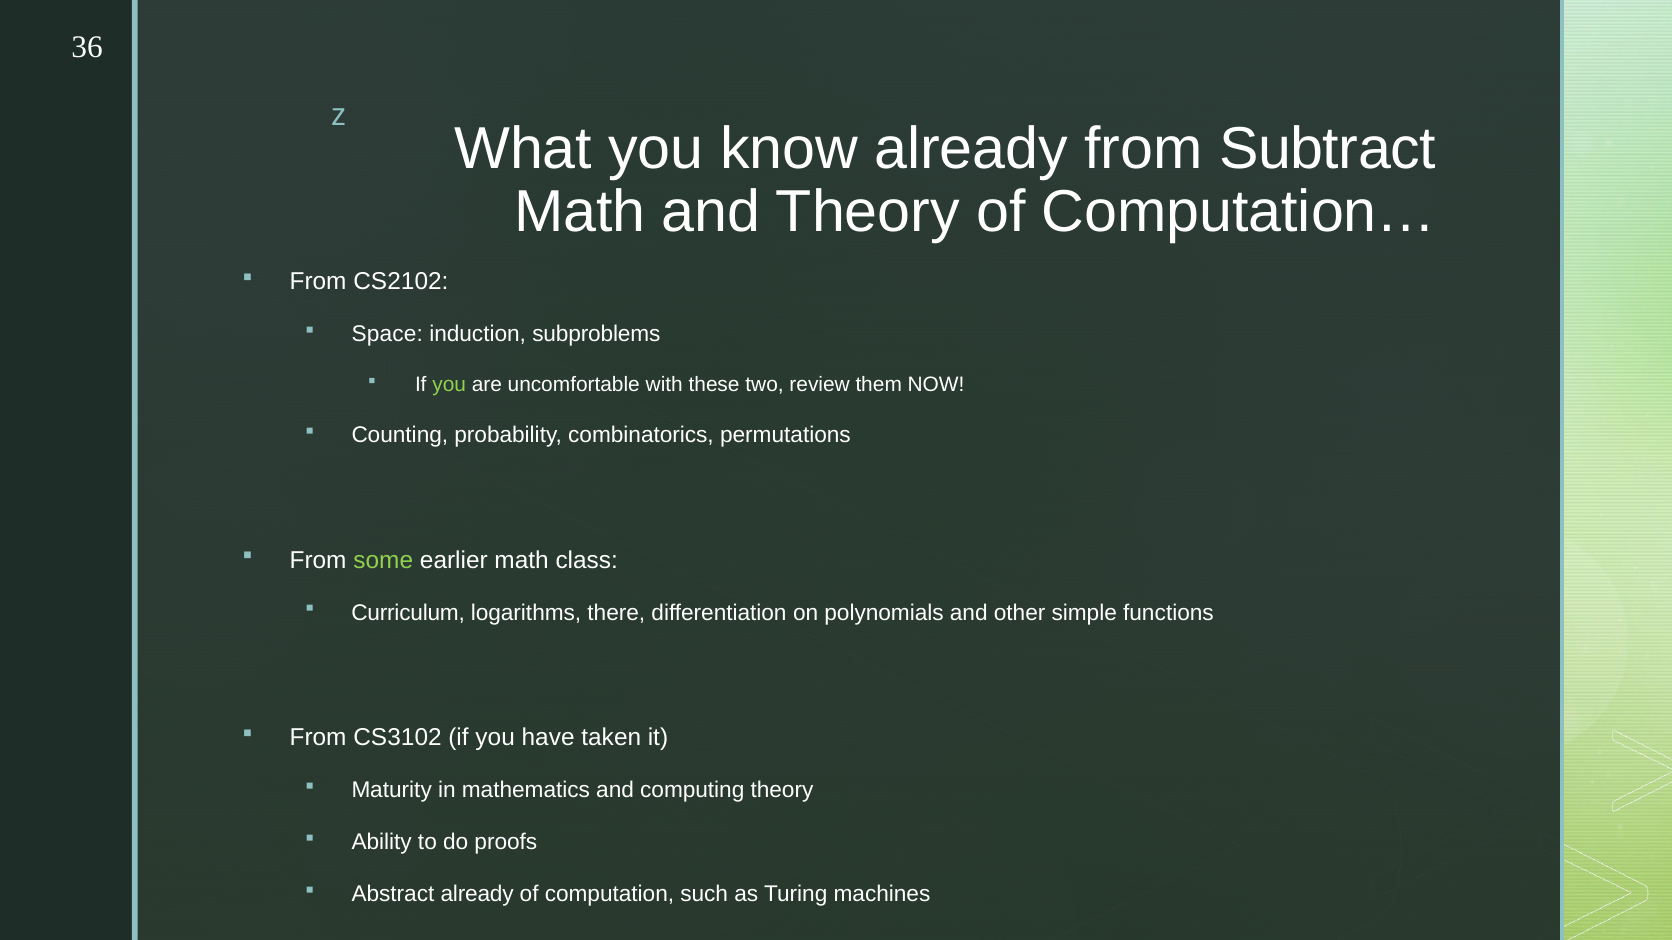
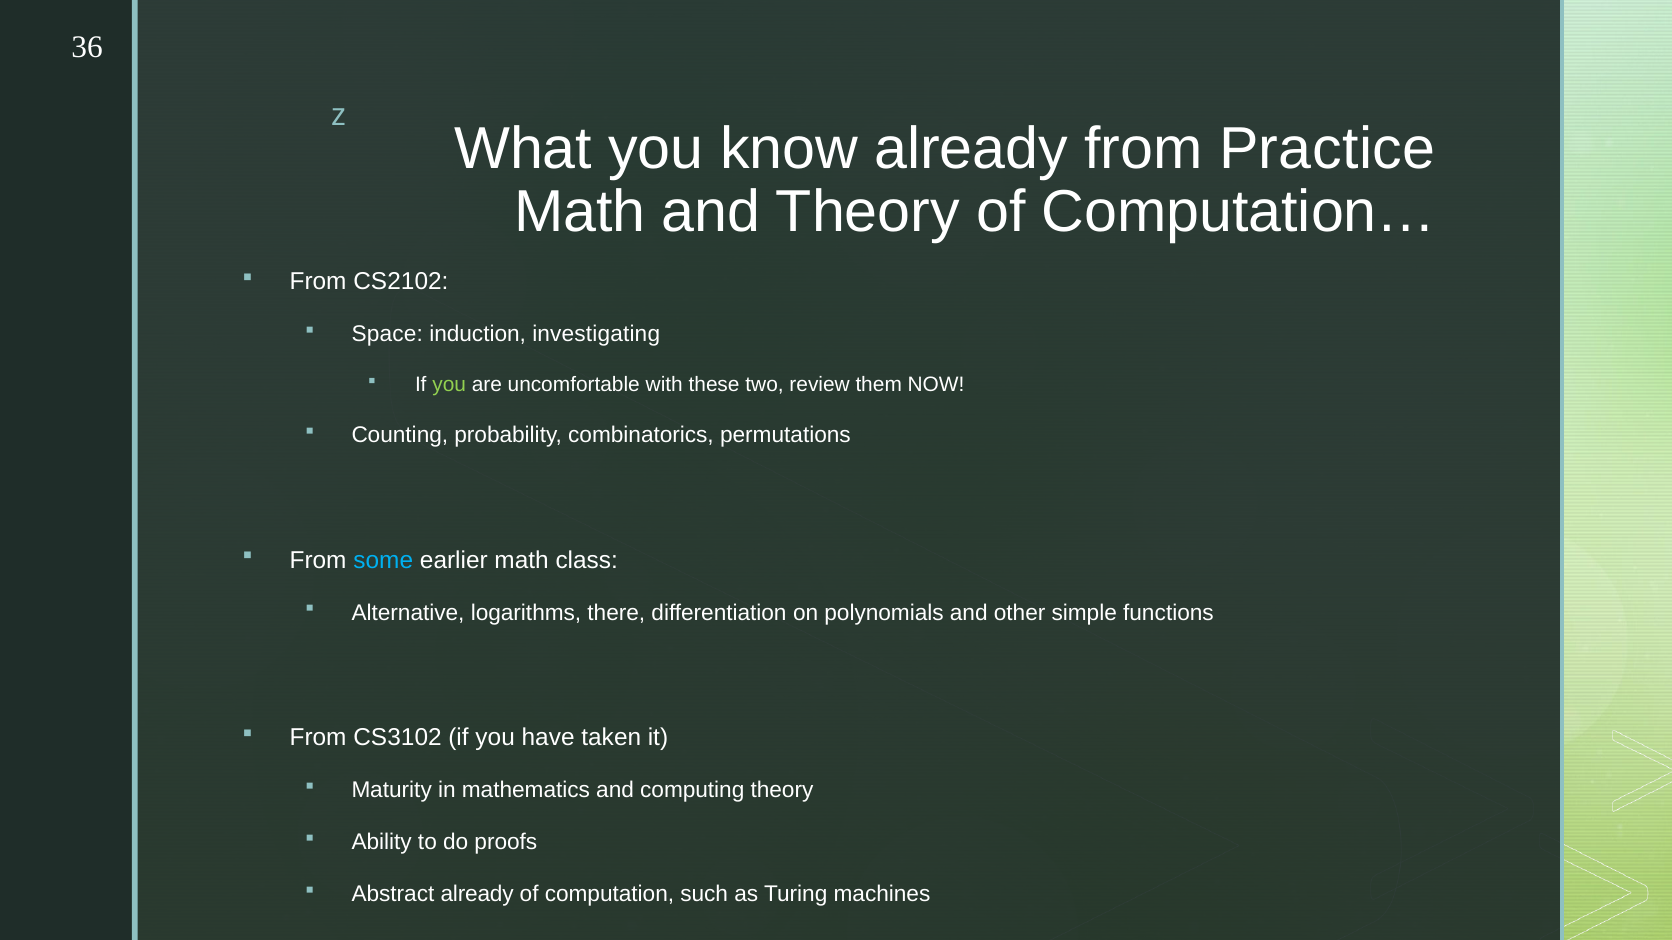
Subtract: Subtract -> Practice (1327, 149)
subproblems: subproblems -> investigating (596, 334)
some colour: light green -> light blue (383, 560)
Curriculum: Curriculum -> Alternative (408, 613)
